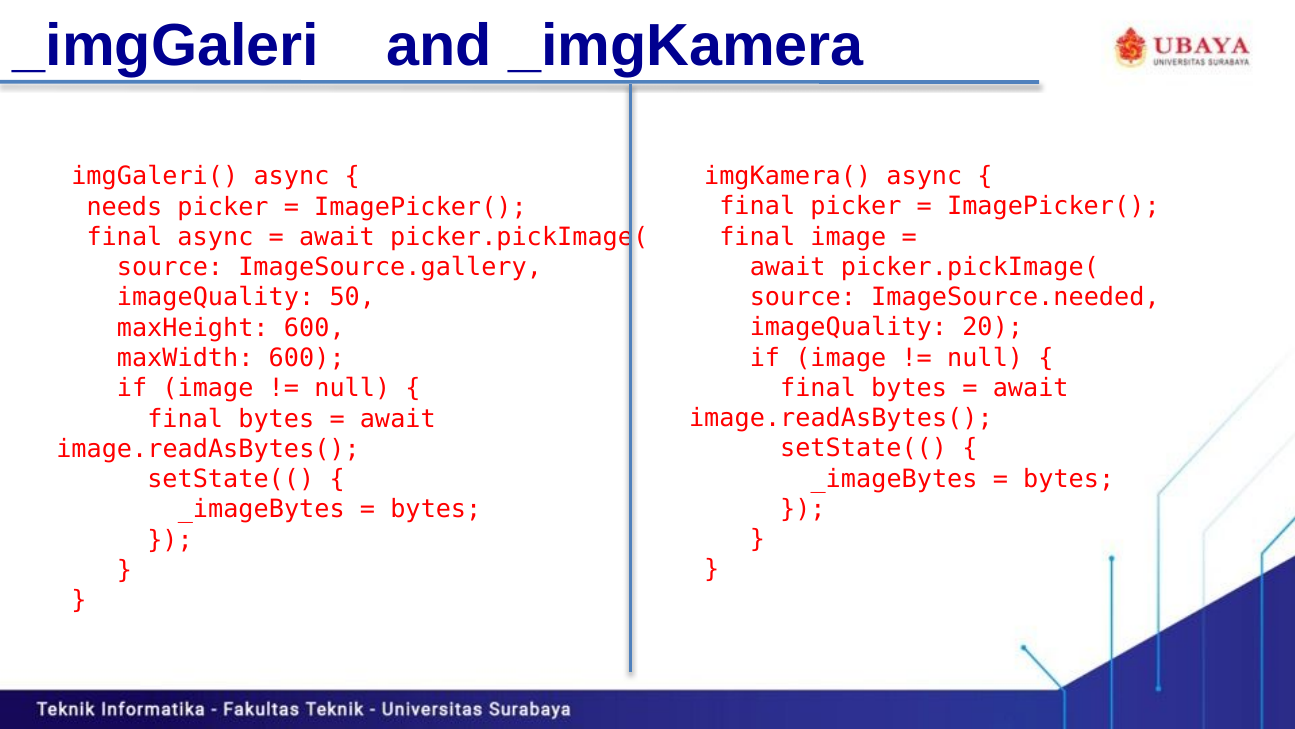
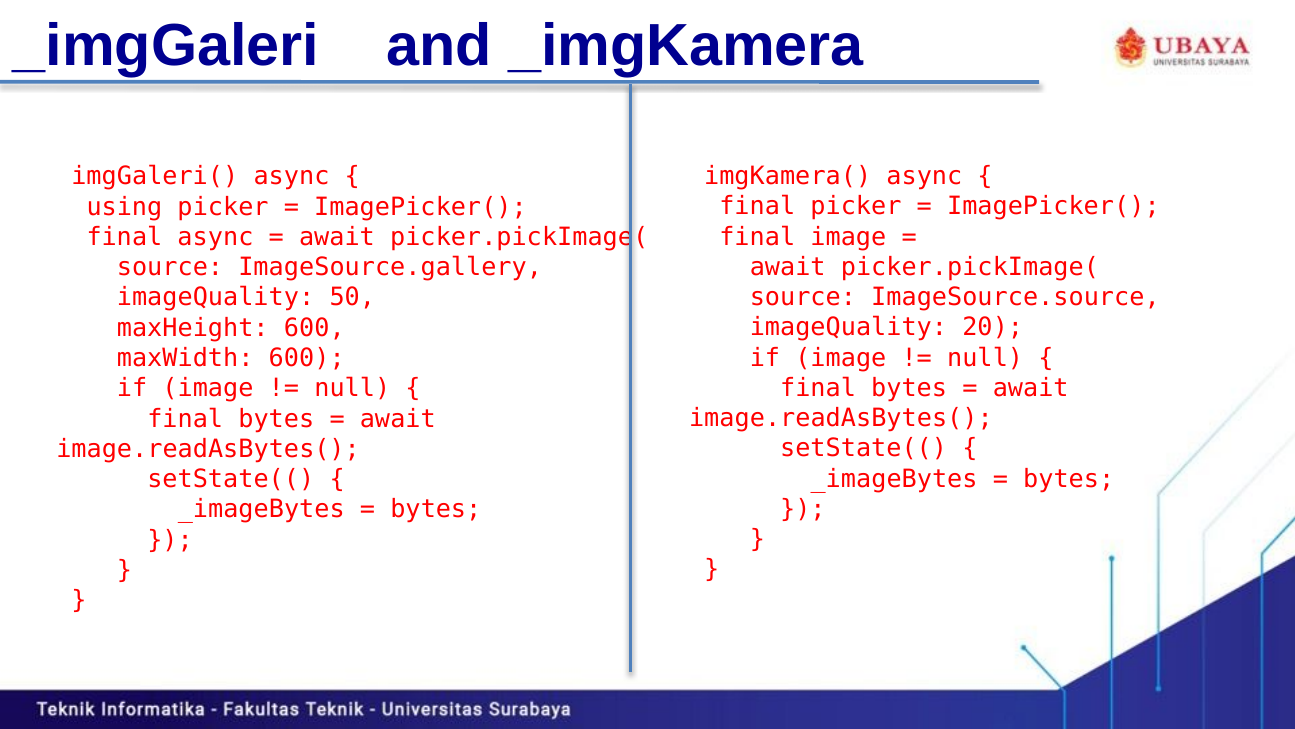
needs: needs -> using (124, 207)
ImageSource.needed: ImageSource.needed -> ImageSource.source (1015, 297)
